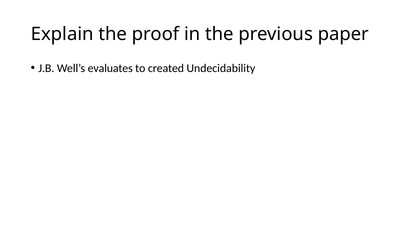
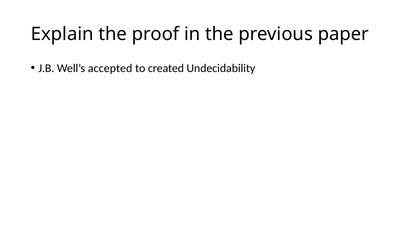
evaluates: evaluates -> accepted (110, 68)
